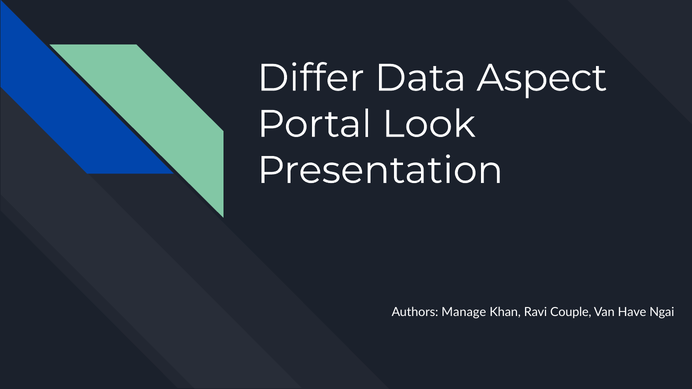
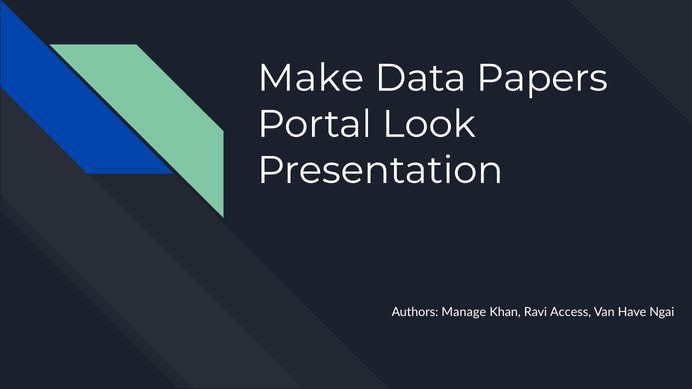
Differ: Differ -> Make (311, 78)
Aspect: Aspect -> Papers (542, 78)
Couple: Couple -> Access (571, 312)
